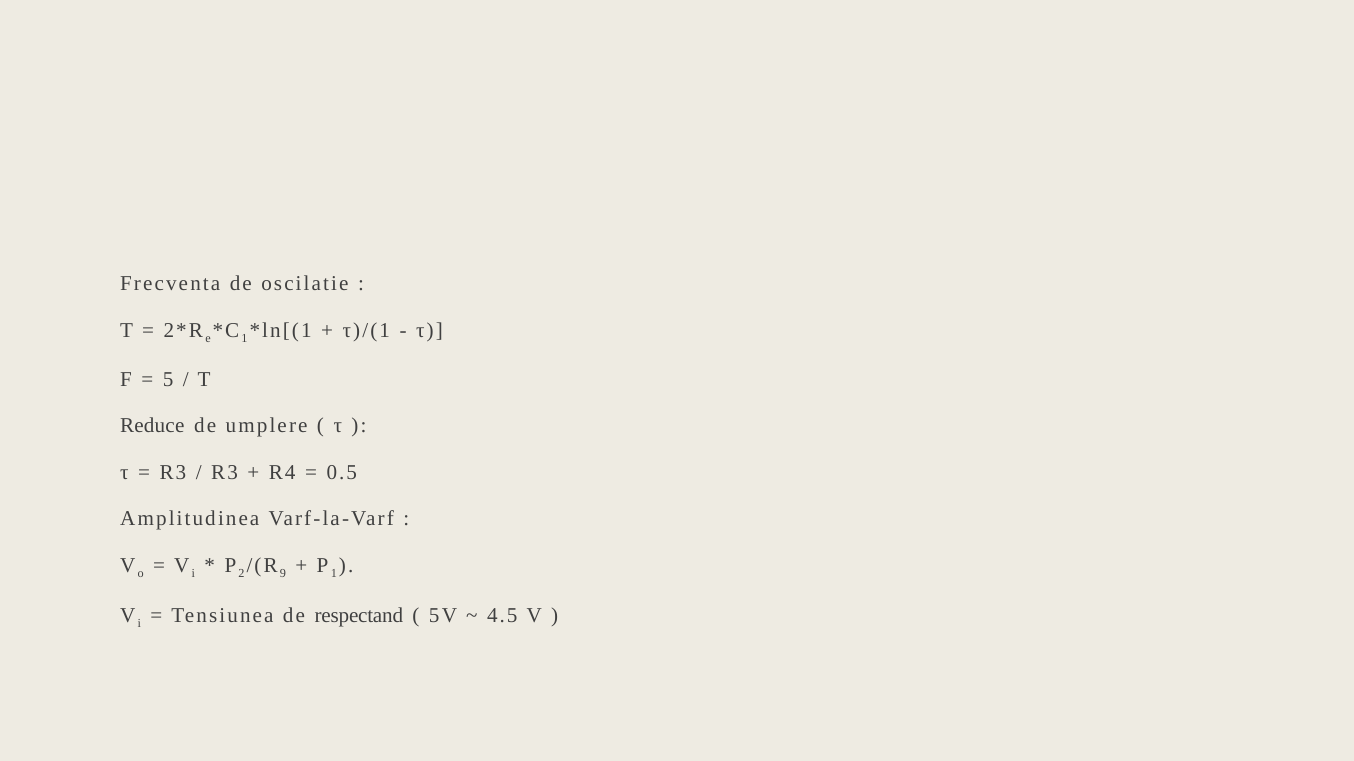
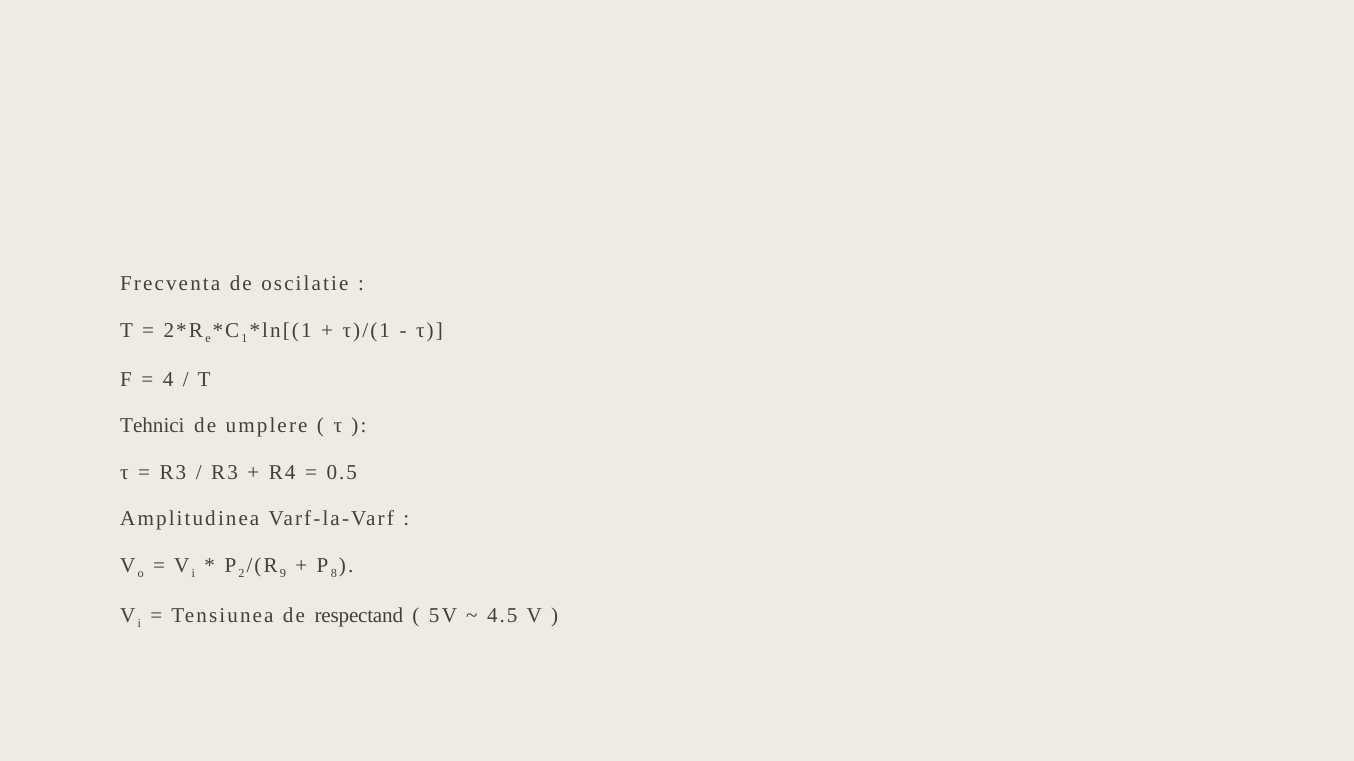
5: 5 -> 4 (168, 380)
Reduce: Reduce -> Tehnici (152, 426)
1: 1 -> 8 (334, 574)
